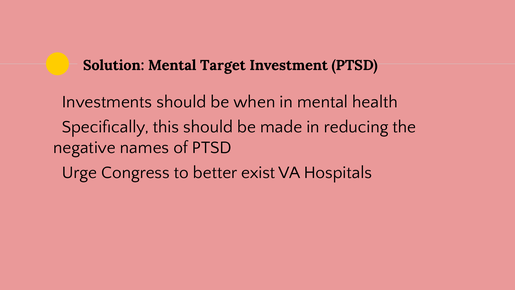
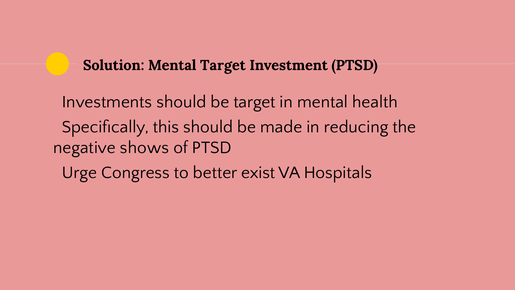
be when: when -> target (255, 102)
names: names -> shows (144, 147)
